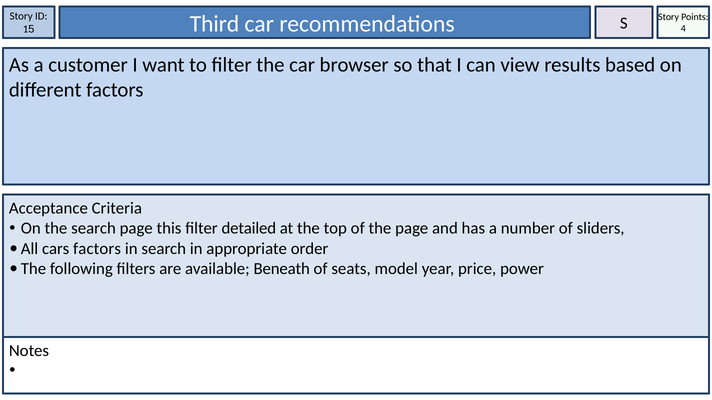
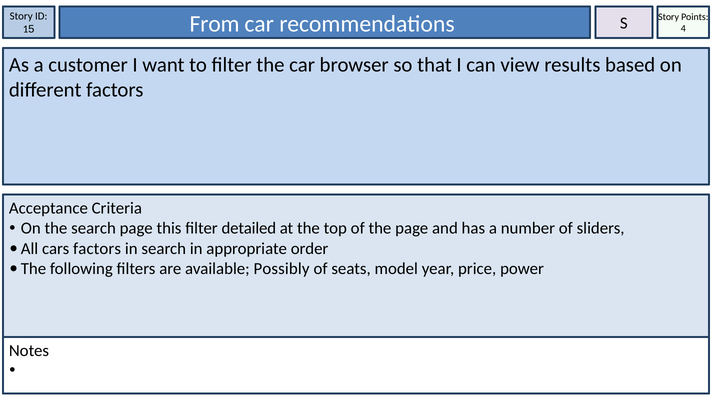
Third: Third -> From (215, 24)
Beneath: Beneath -> Possibly (282, 269)
